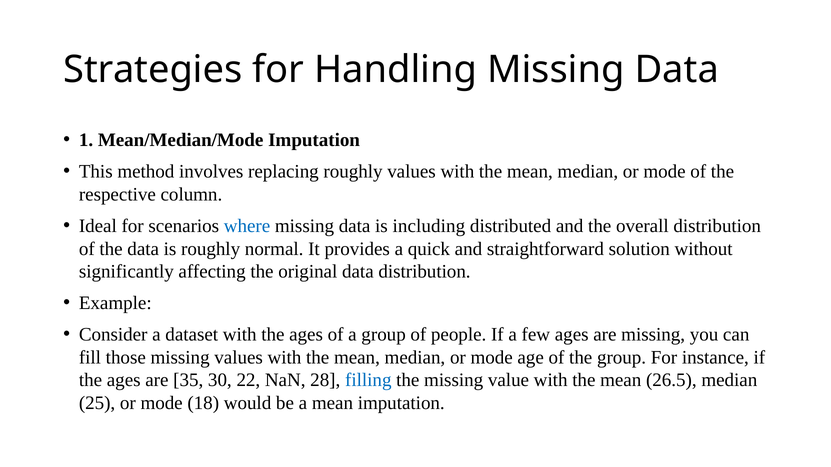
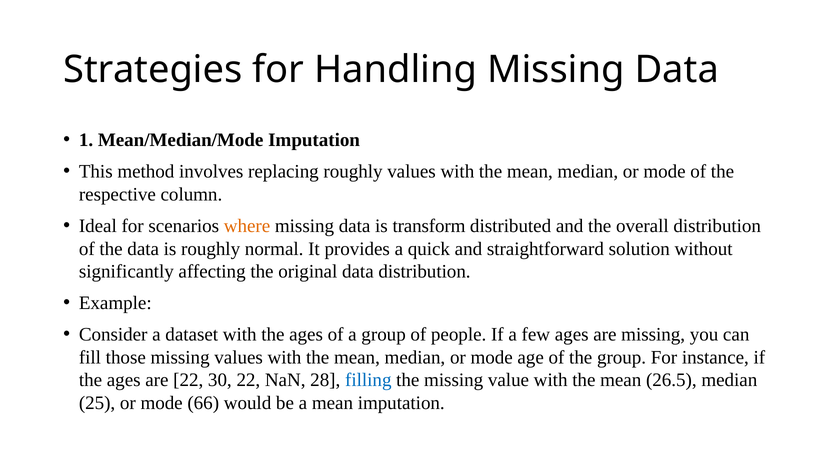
where colour: blue -> orange (247, 226)
including: including -> transform (429, 226)
are 35: 35 -> 22 (188, 381)
18: 18 -> 66 (203, 403)
